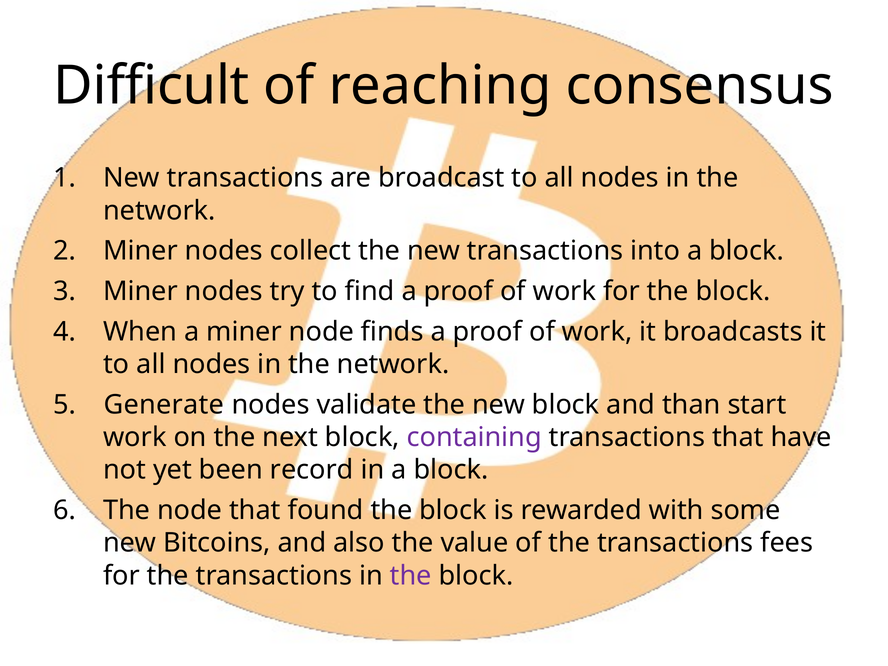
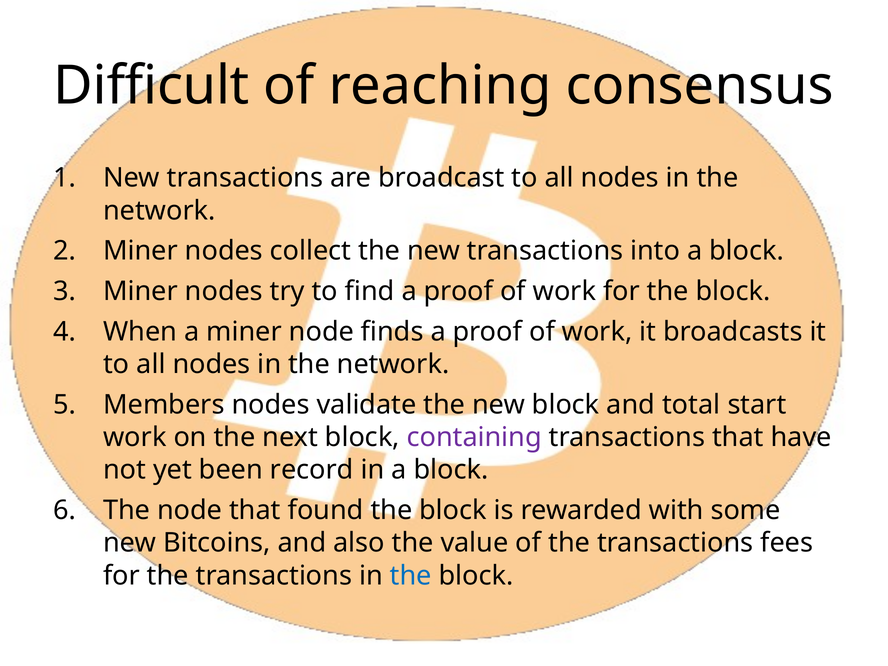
Generate: Generate -> Members (164, 405)
than: than -> total (691, 405)
the colour: purple -> blue (411, 576)
